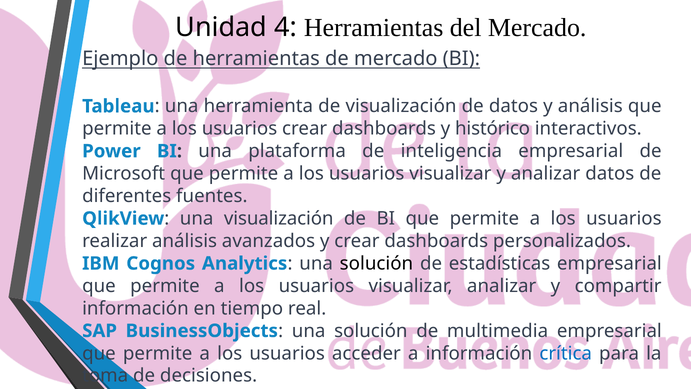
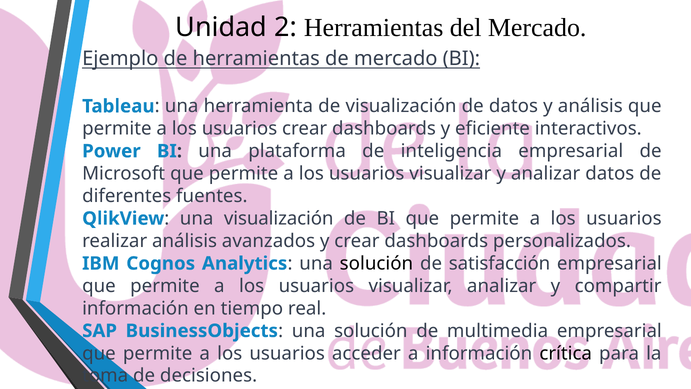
4: 4 -> 2 (285, 27)
histórico: histórico -> eficiente (492, 129)
estadísticas: estadísticas -> satisfacción (500, 263)
crítica colour: blue -> black (566, 353)
